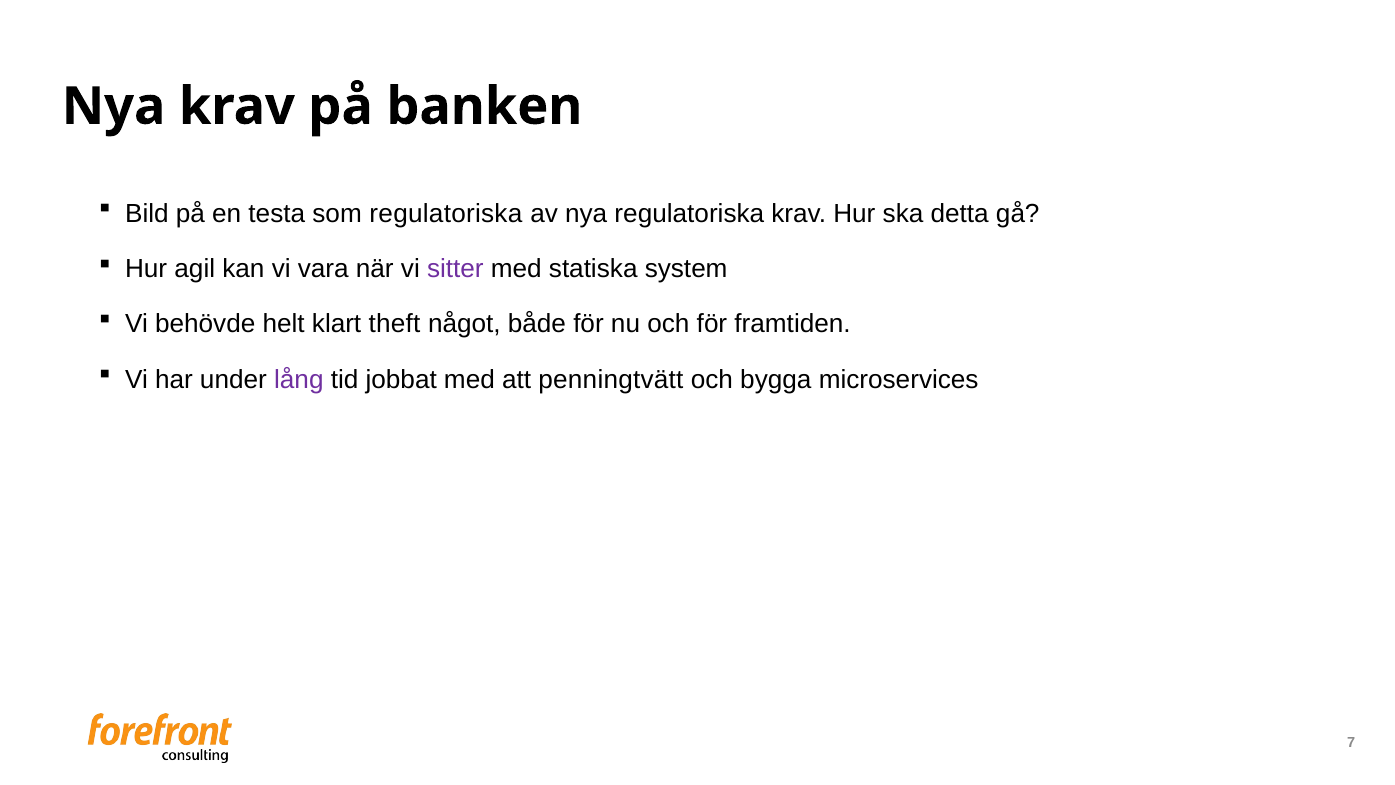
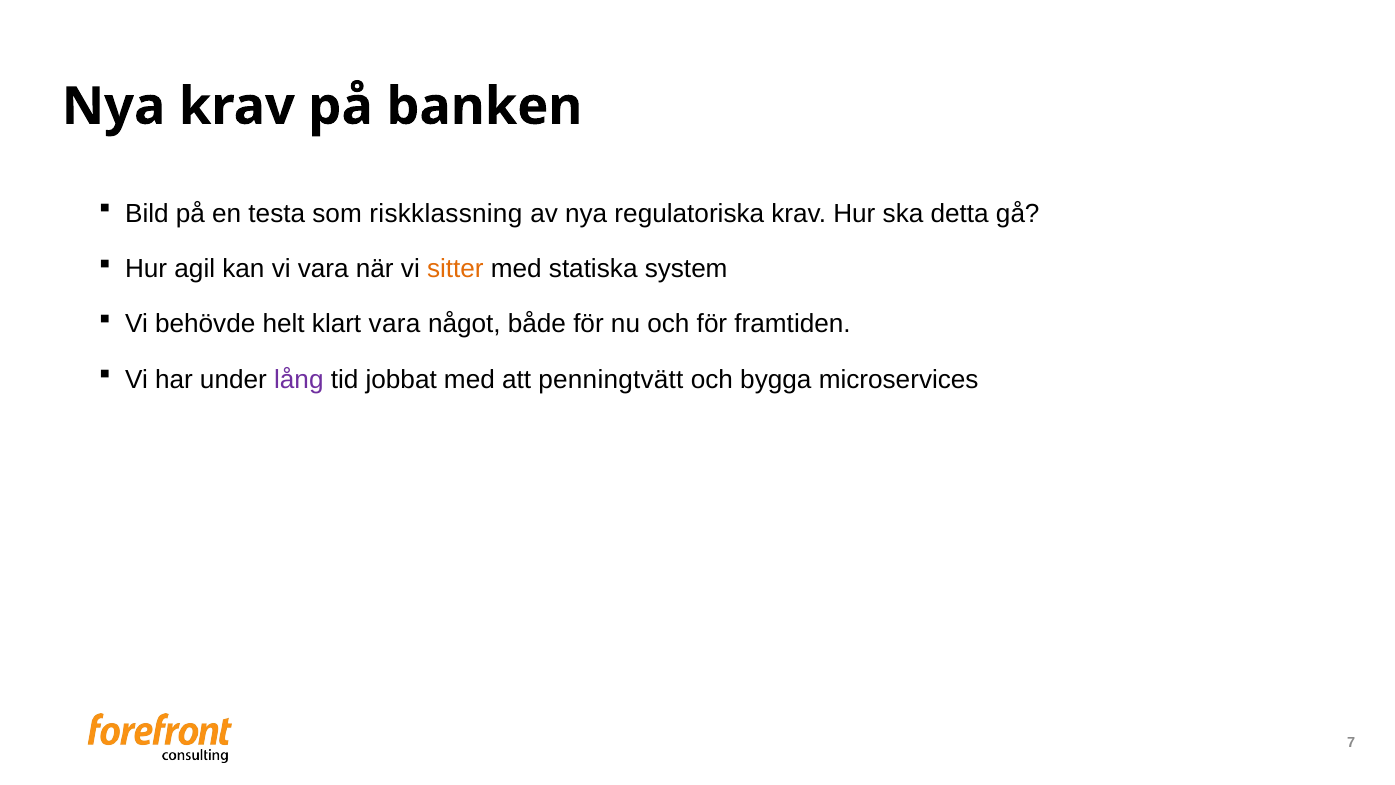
som regulatoriska: regulatoriska -> riskklassning (446, 213)
sitter colour: purple -> orange (455, 269)
klart theft: theft -> vara (395, 324)
